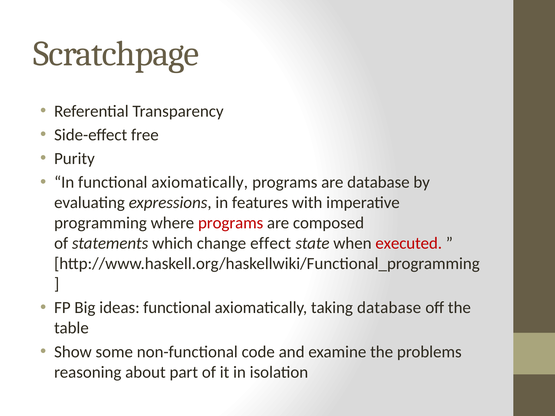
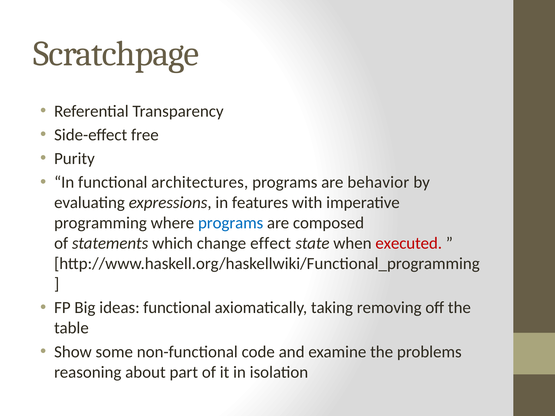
In functional axiomatically: axiomatically -> architectures (200, 182)
are database: database -> behavior (378, 182)
programs colour: red -> blue (231, 223)
taking database: database -> removing (389, 308)
